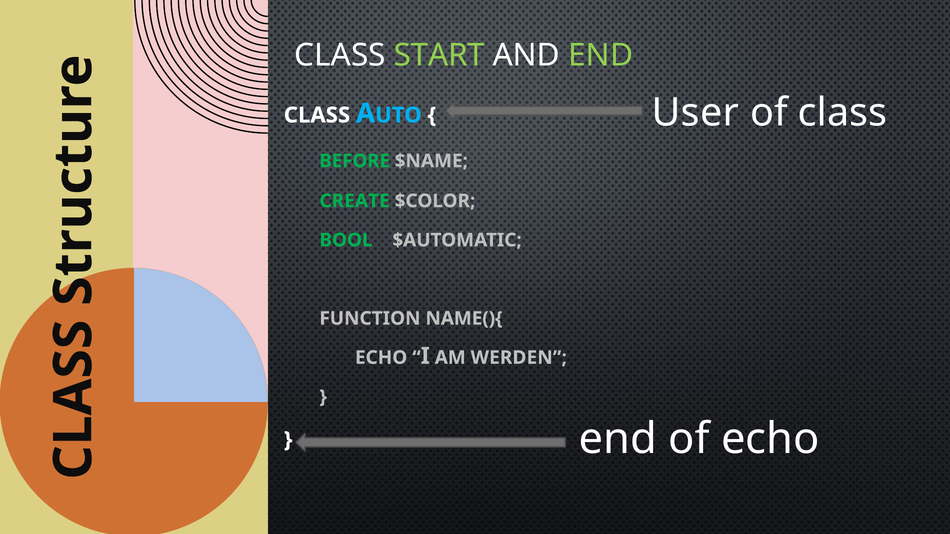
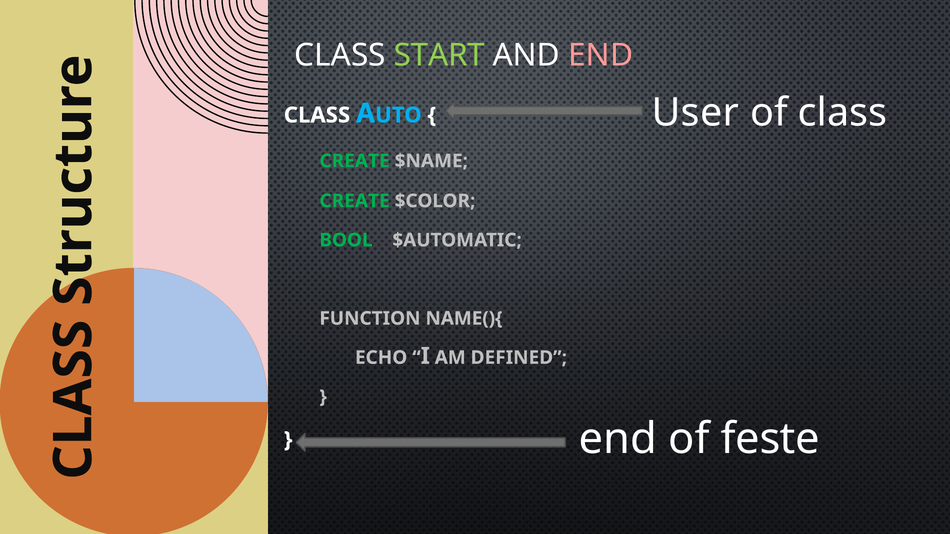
END colour: light green -> pink (601, 55)
BEFORE: BEFORE -> CREATE (355, 161)
WERDEN: WERDEN -> DEFINED (519, 358)
of echo: echo -> feste (770, 439)
